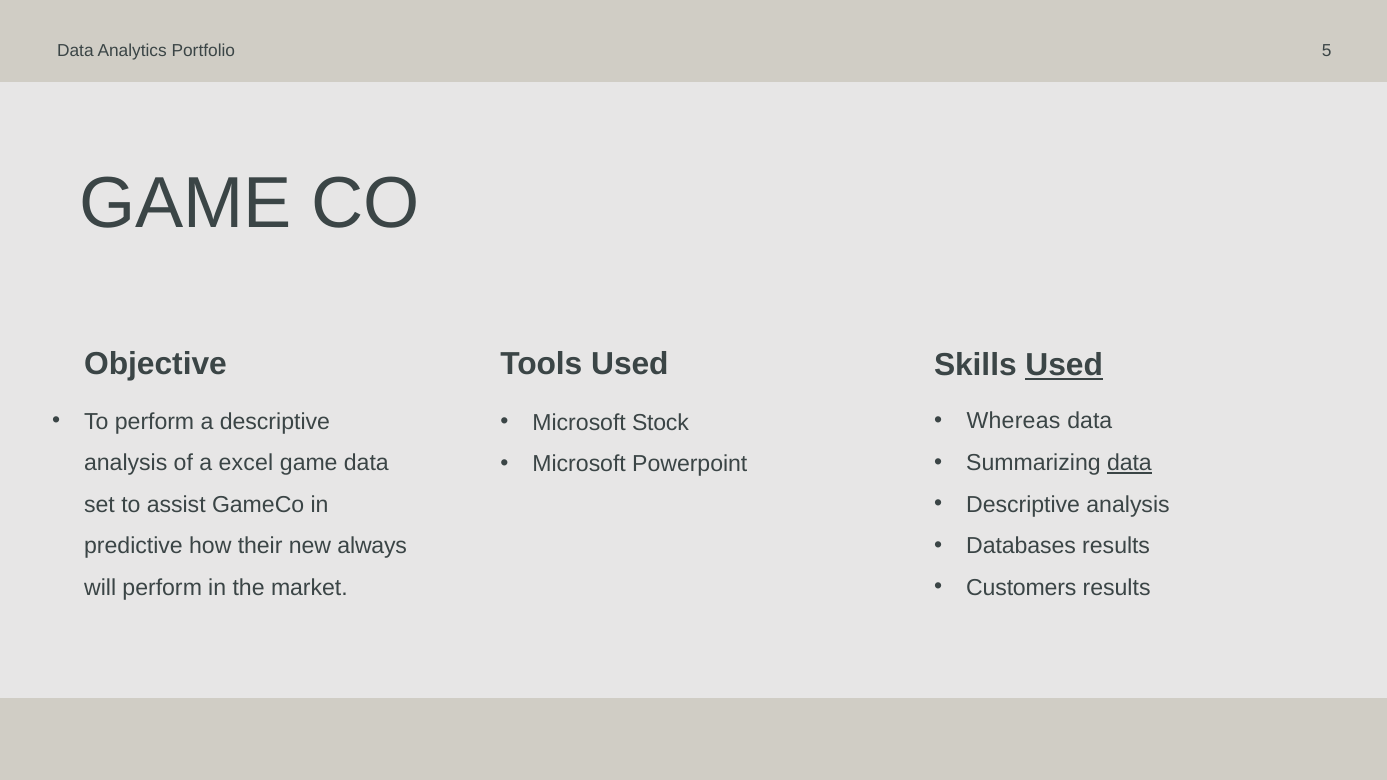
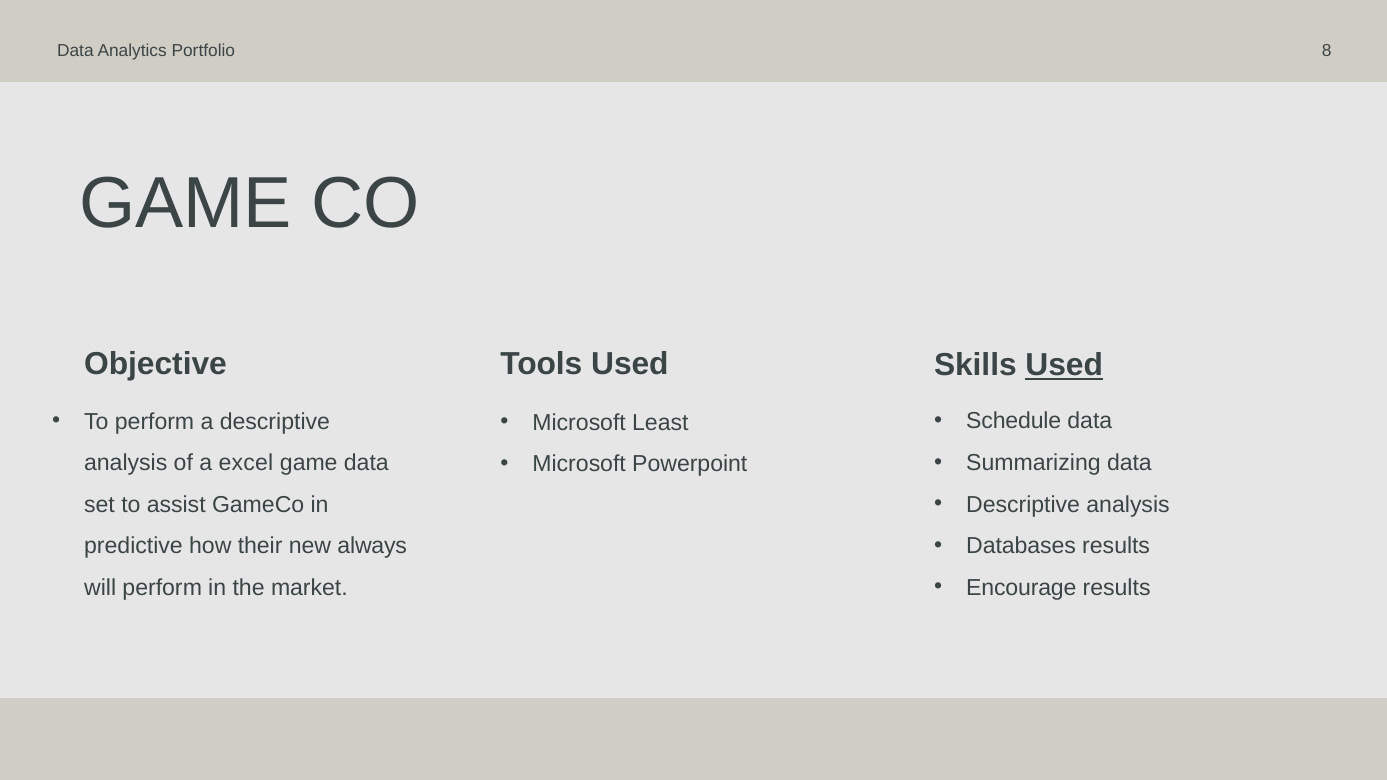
5: 5 -> 8 (1327, 51)
Whereas: Whereas -> Schedule (1014, 421)
Stock: Stock -> Least (660, 423)
data underline: present -> none (1129, 463)
Customers: Customers -> Encourage (1021, 588)
